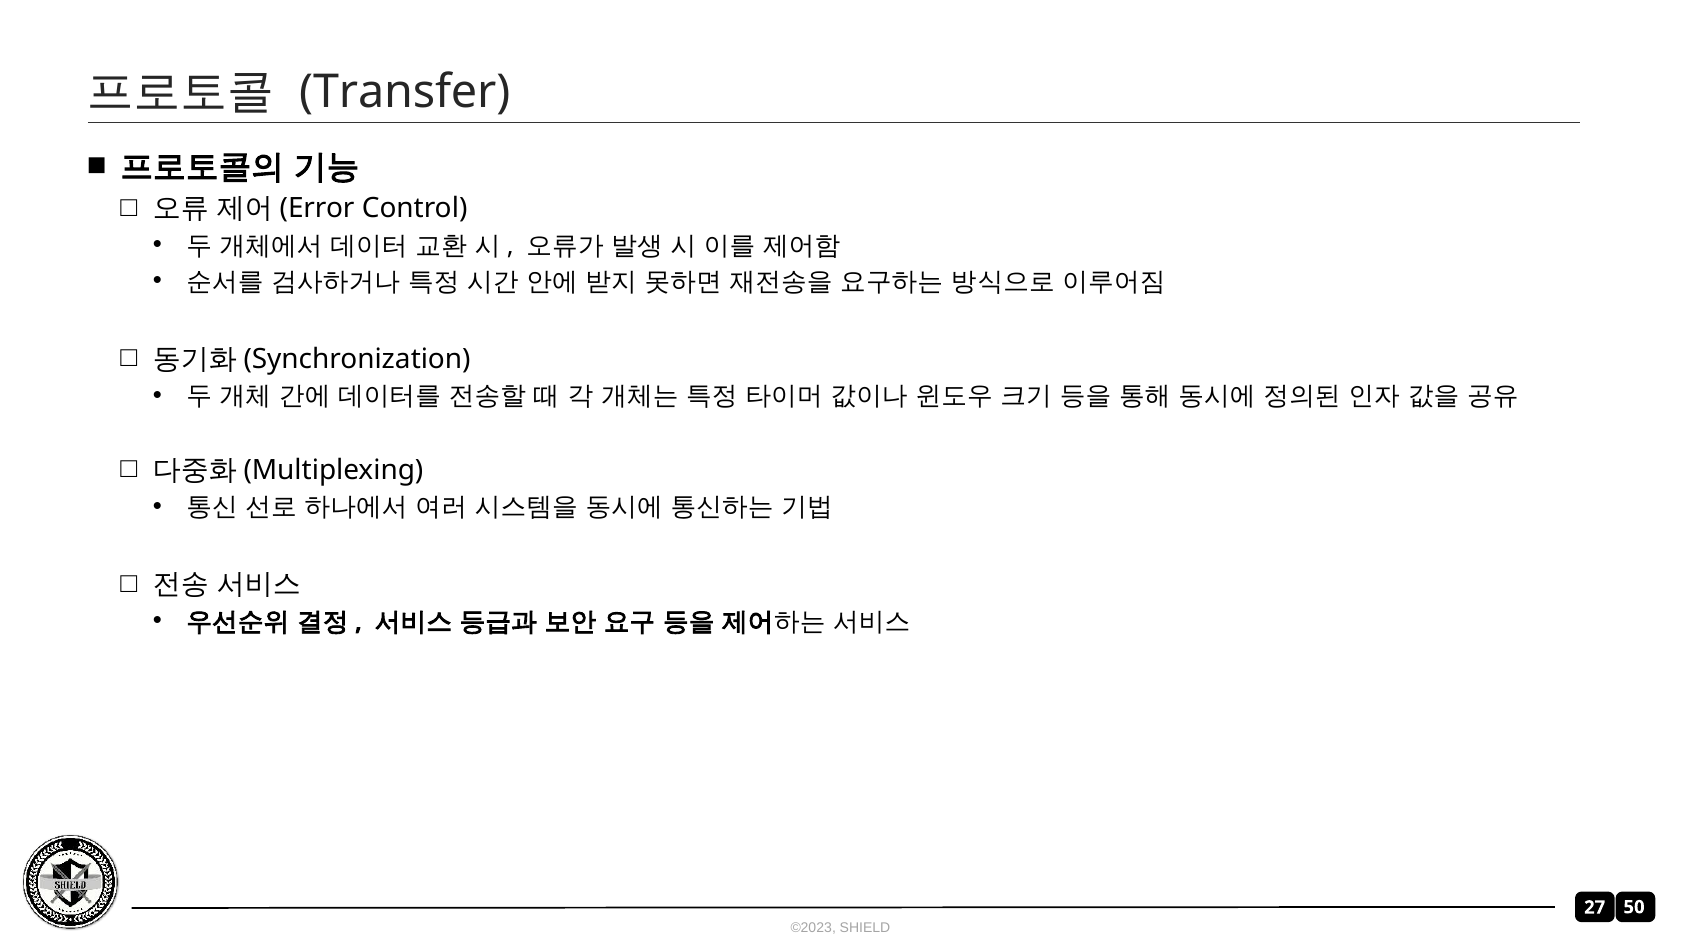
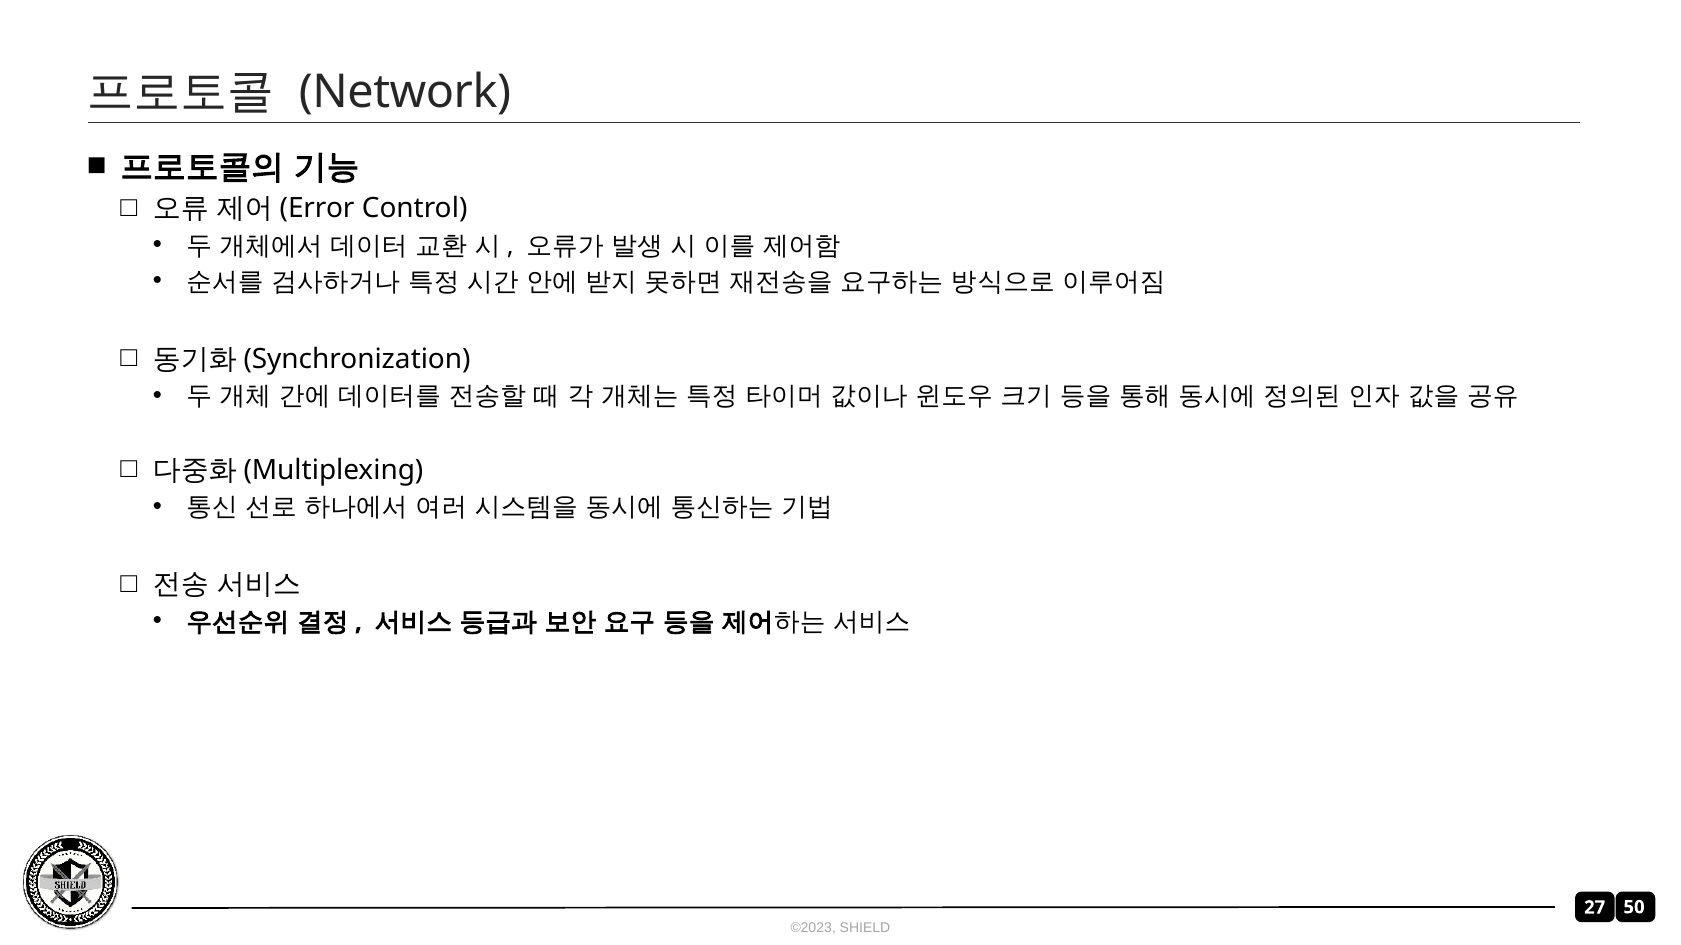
Transfer: Transfer -> Network (405, 92)
